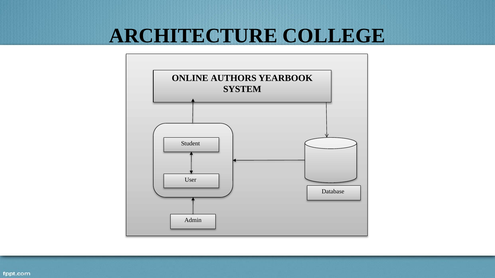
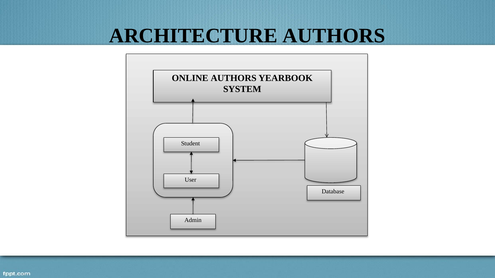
ARCHITECTURE COLLEGE: COLLEGE -> AUTHORS (334, 36)
